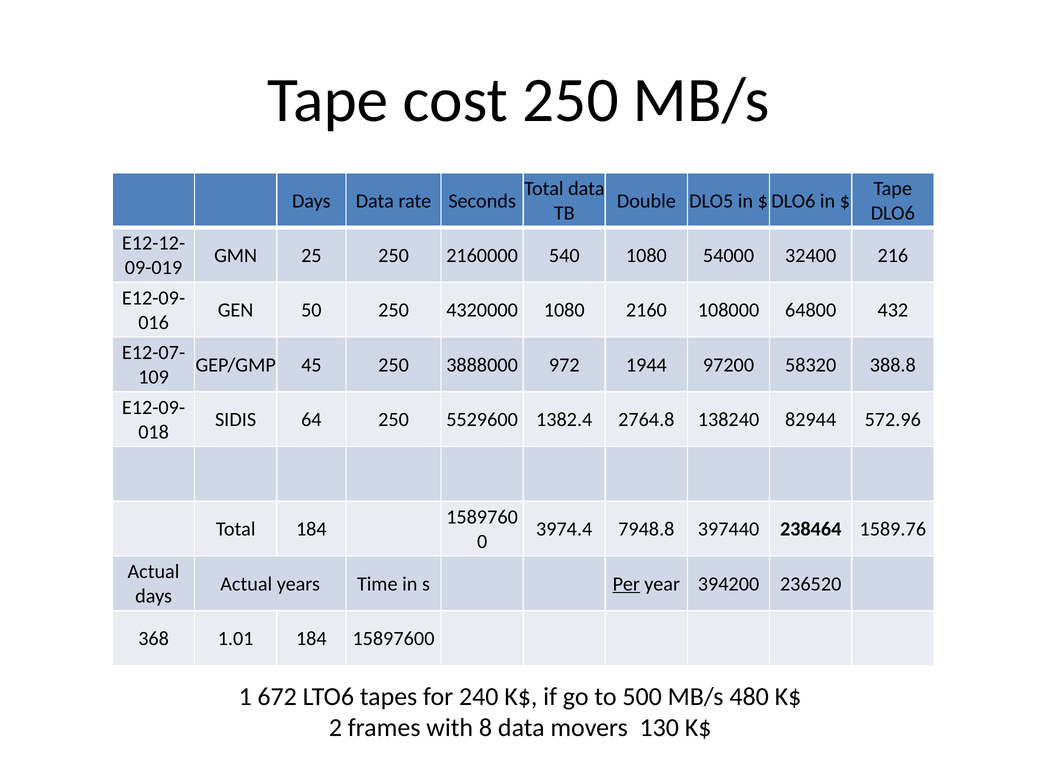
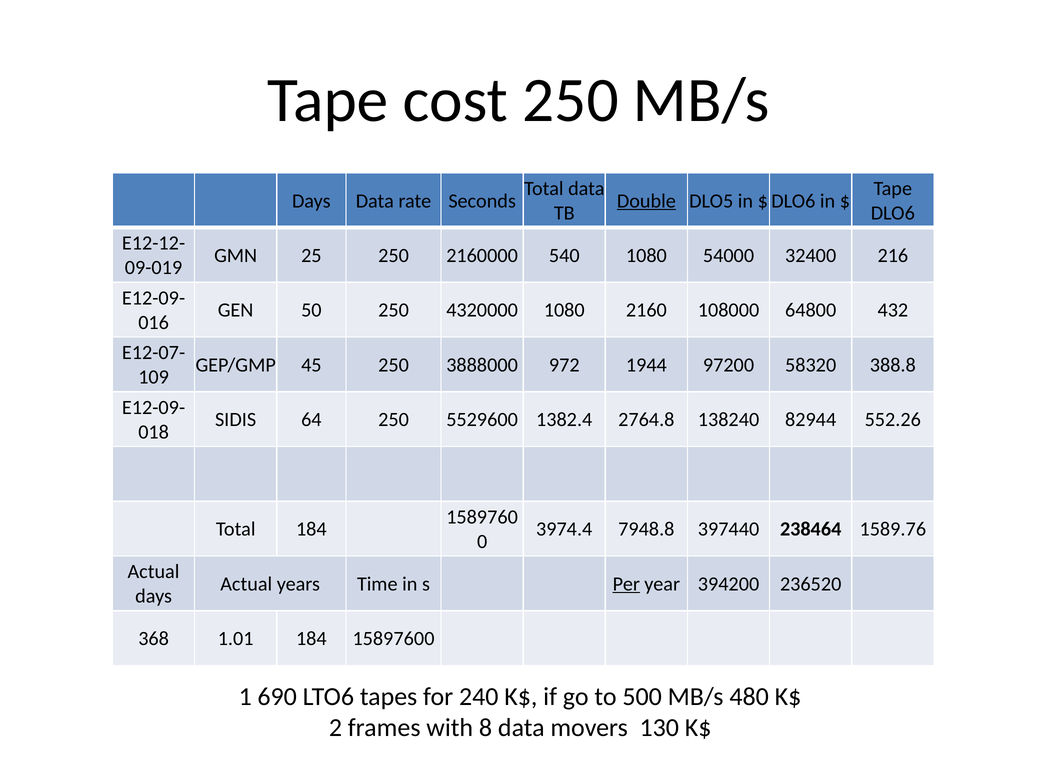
Double underline: none -> present (646, 201)
572.96: 572.96 -> 552.26 (893, 420)
672: 672 -> 690 (277, 697)
